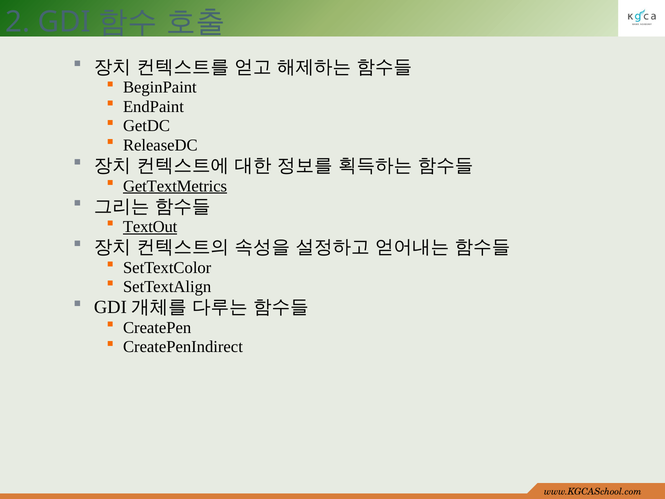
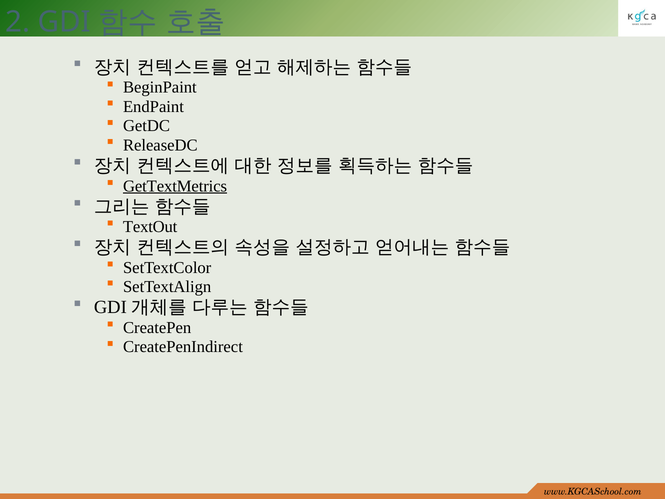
TextOut underline: present -> none (150, 227)
